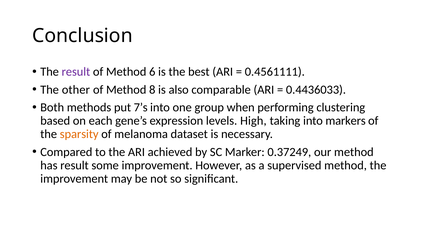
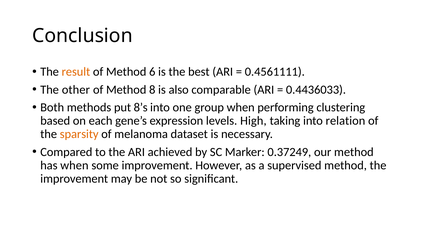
result colour: purple -> orange (76, 72)
7’s: 7’s -> 8’s (141, 107)
markers: markers -> relation (345, 121)
has result: result -> when (74, 165)
